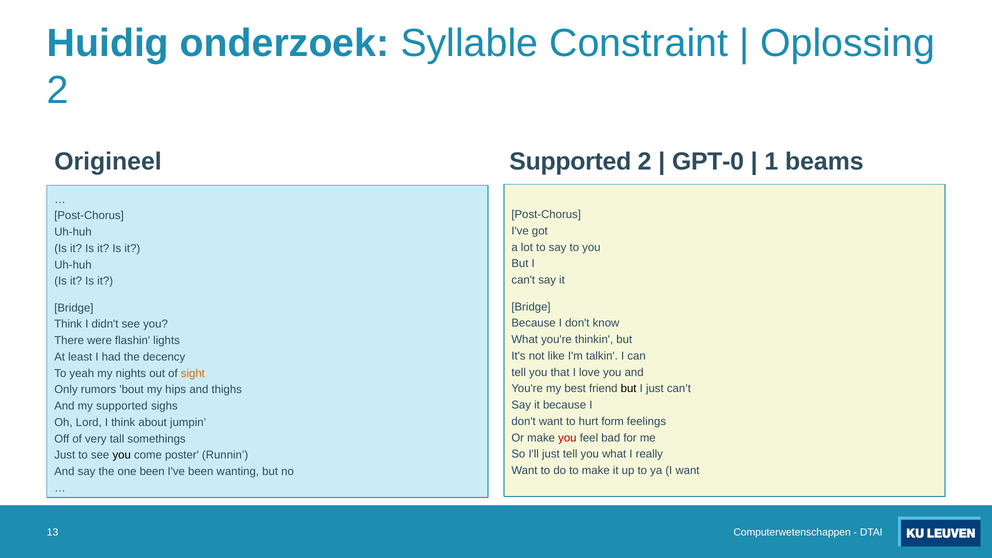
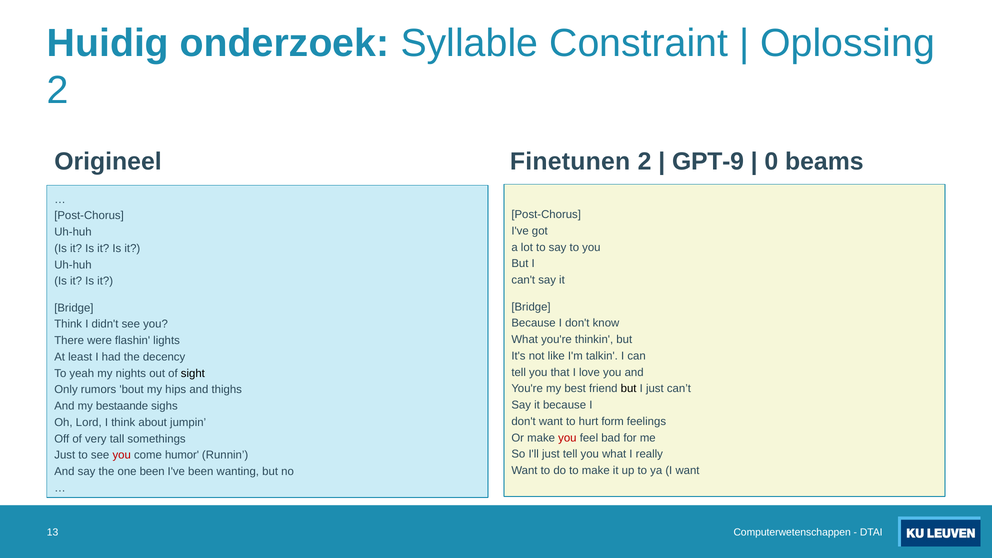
Supported: Supported -> Finetunen (570, 162)
GPT-0: GPT-0 -> GPT-9 (708, 162)
1: 1 -> 0 (771, 162)
sight colour: orange -> black (193, 373)
my supported: supported -> bestaande (122, 406)
you colour: black -> red (122, 455)
poster: poster -> humor (182, 455)
